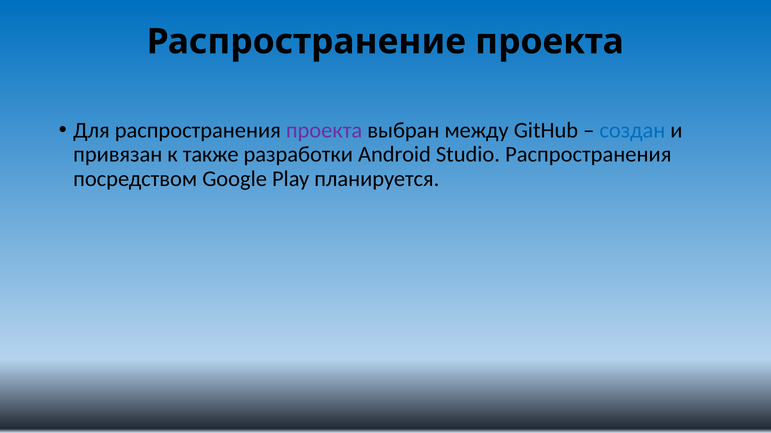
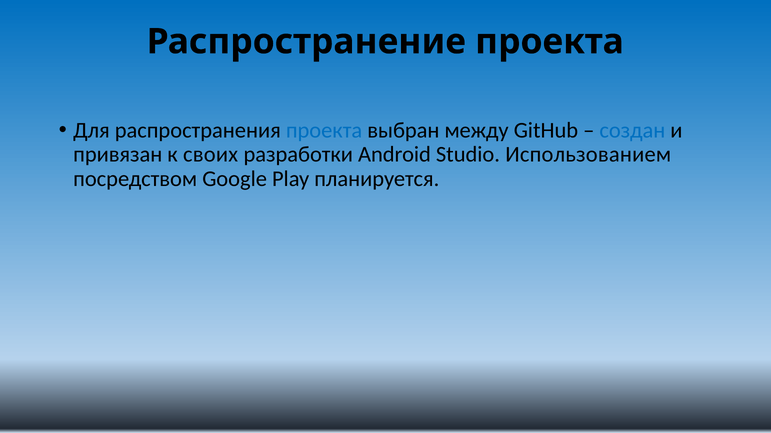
проекта colour: purple -> blue (324, 130)
также: также -> своих (211, 155)
Studio Распространения: Распространения -> Использованием (588, 155)
